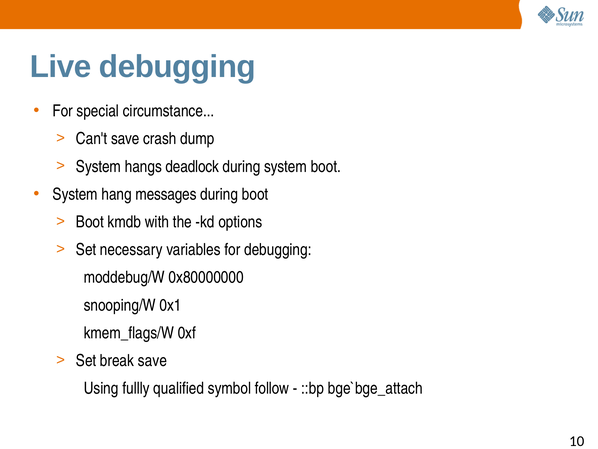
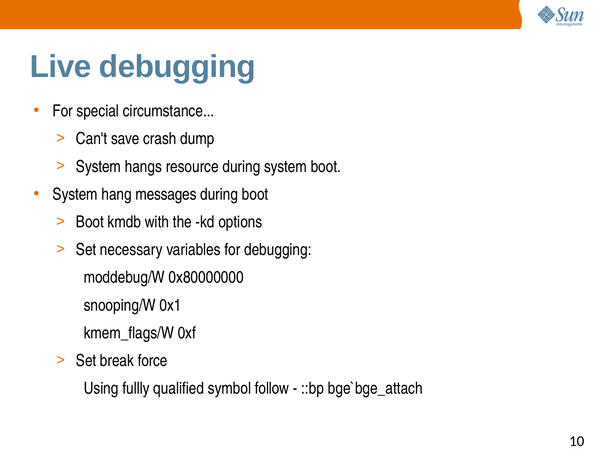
deadlock: deadlock -> resource (192, 166)
break save: save -> force (153, 360)
